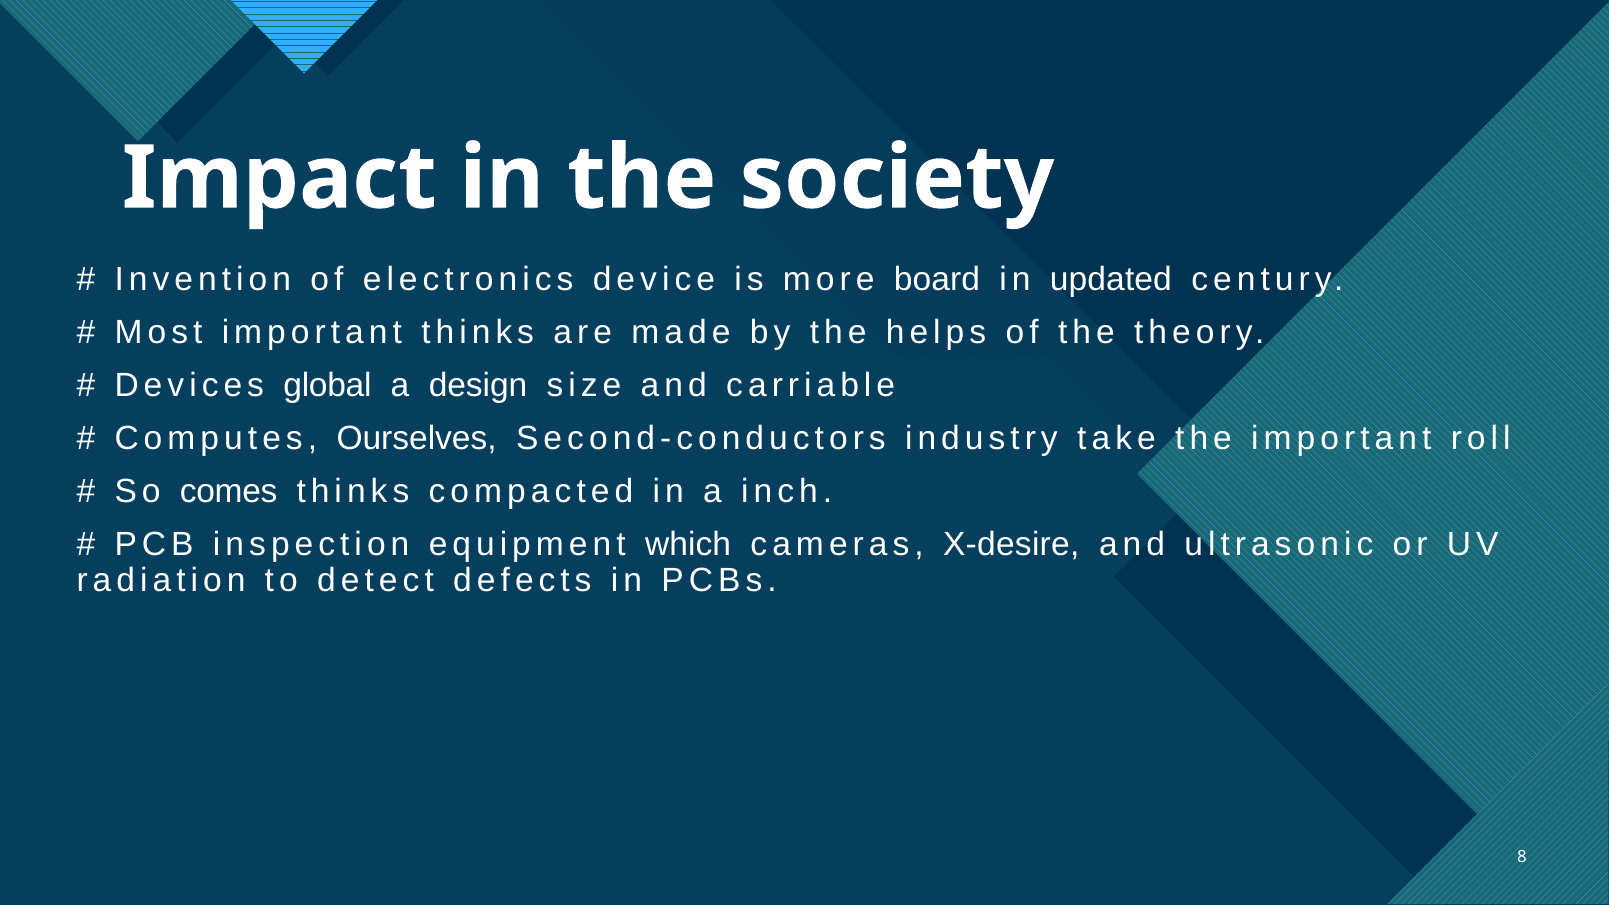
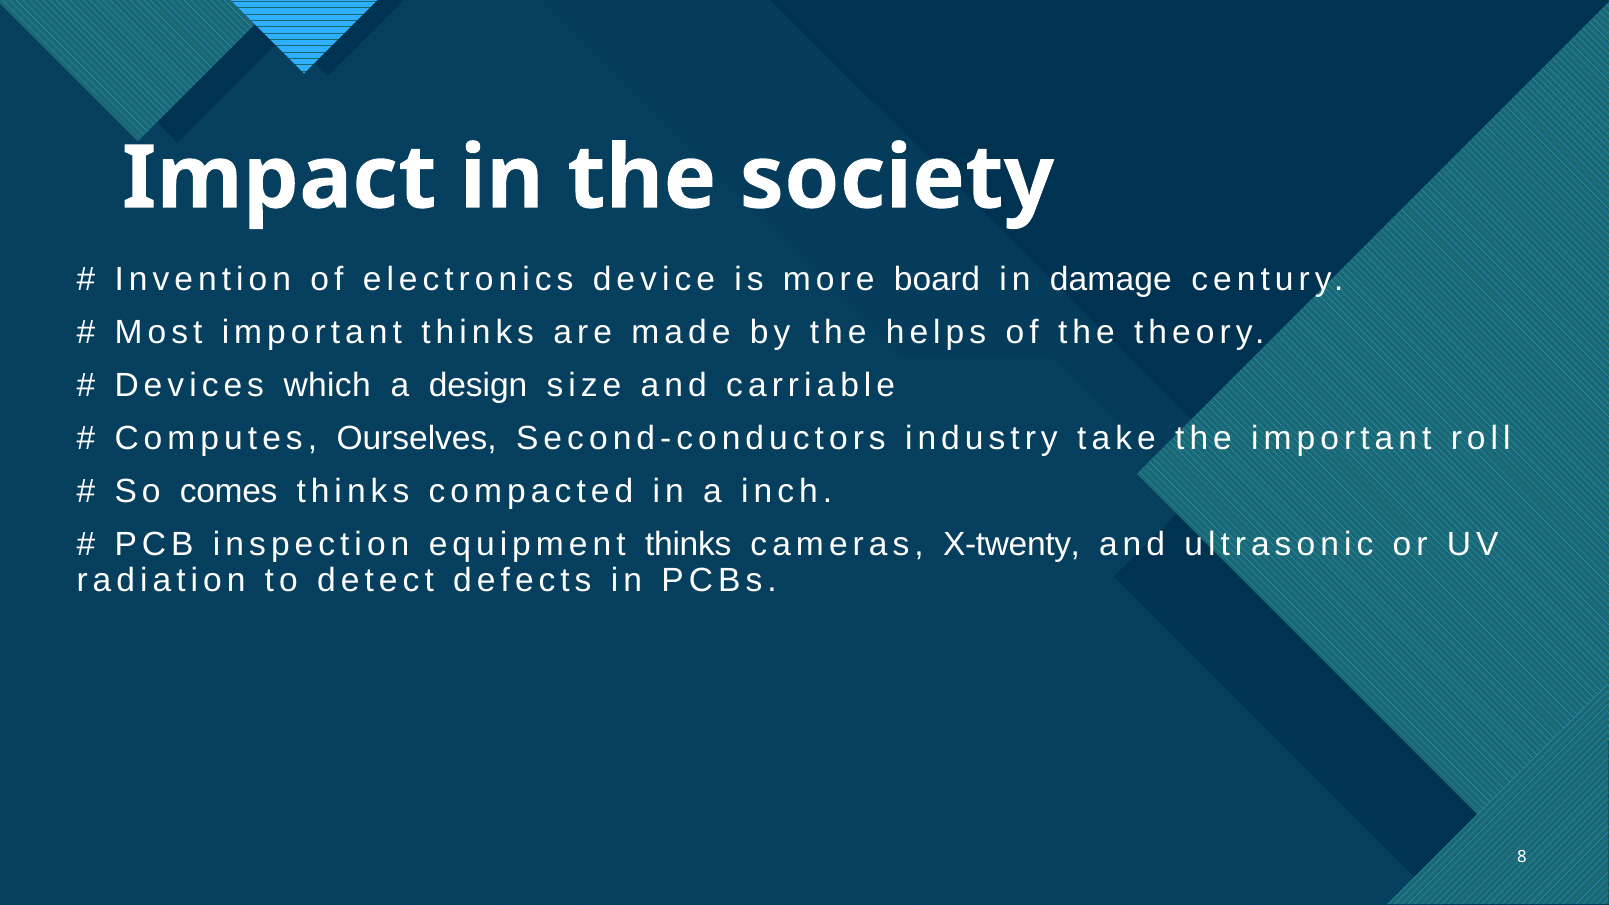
updated: updated -> damage (1111, 280)
global: global -> which (327, 386)
equipment which: which -> thinks (688, 545)
X-desire: X-desire -> X-twenty (1012, 545)
